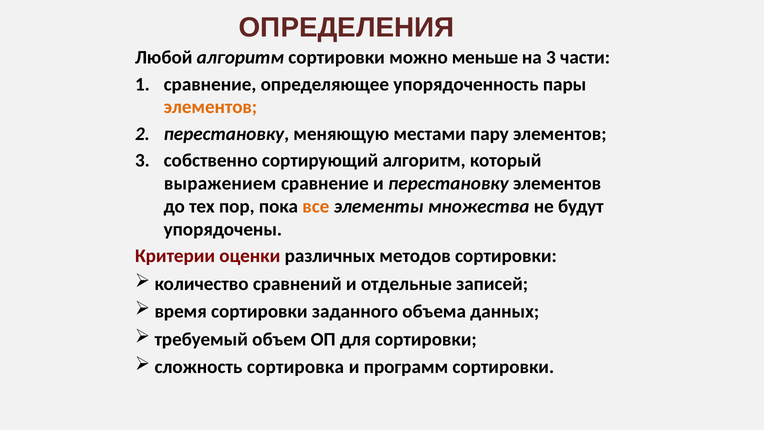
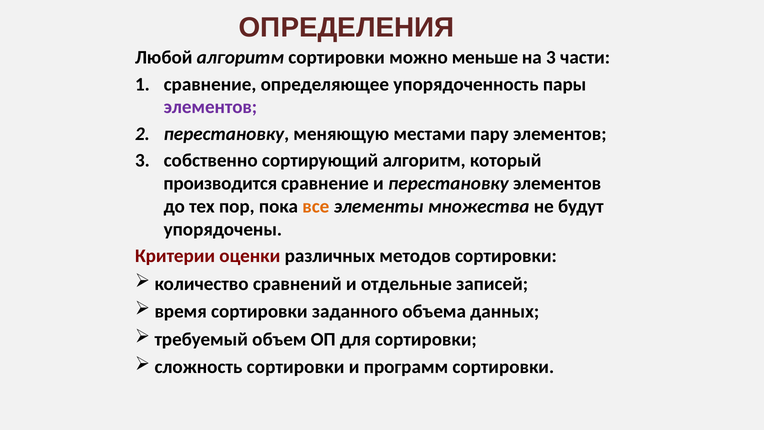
элементов colour: orange -> purple (210, 107)
выражением: выражением -> производится (220, 183)
сложность сортировка: сортировка -> сортировки (296, 367)
